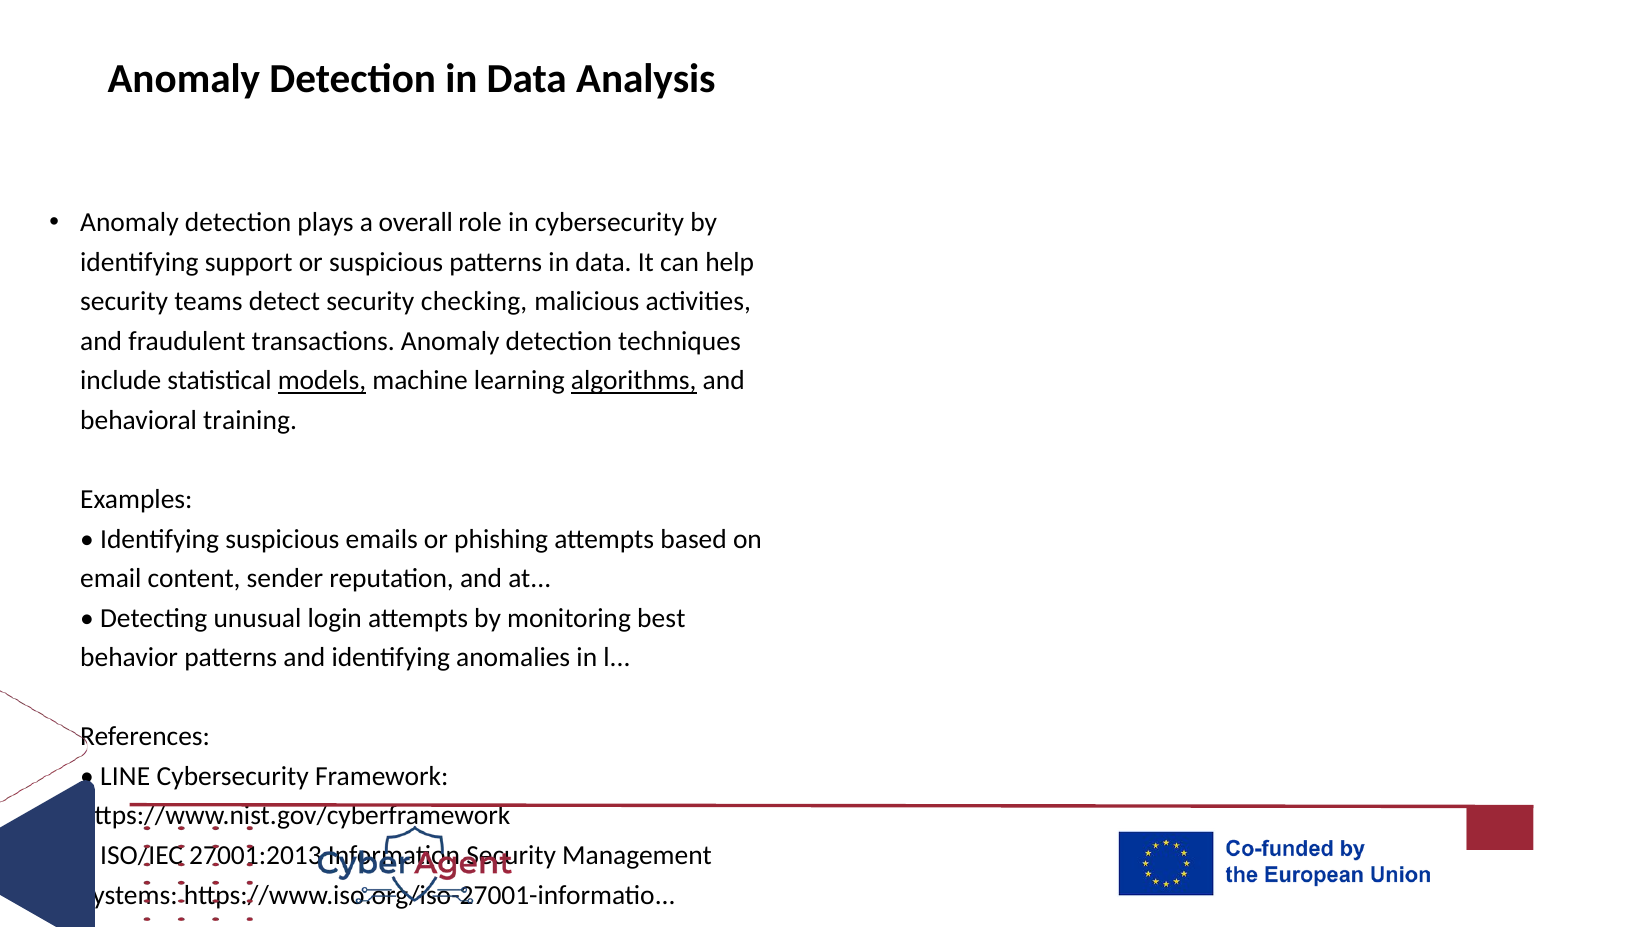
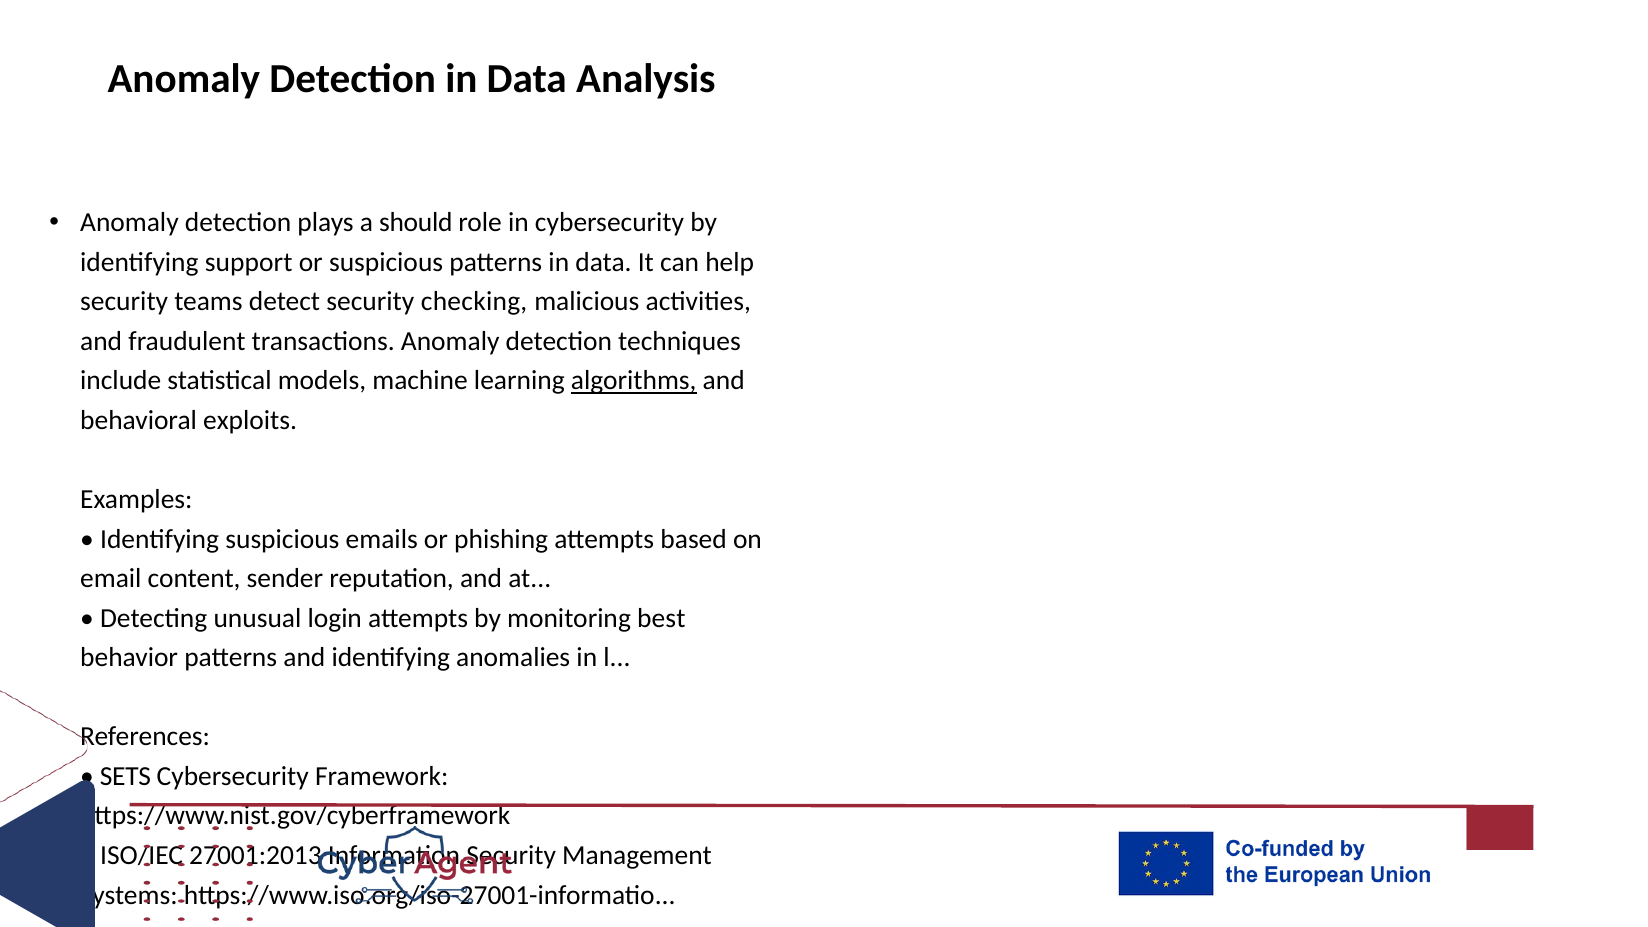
overall: overall -> should (416, 223)
models underline: present -> none (322, 381)
training: training -> exploits (250, 420)
LINE: LINE -> SETS (125, 776)
